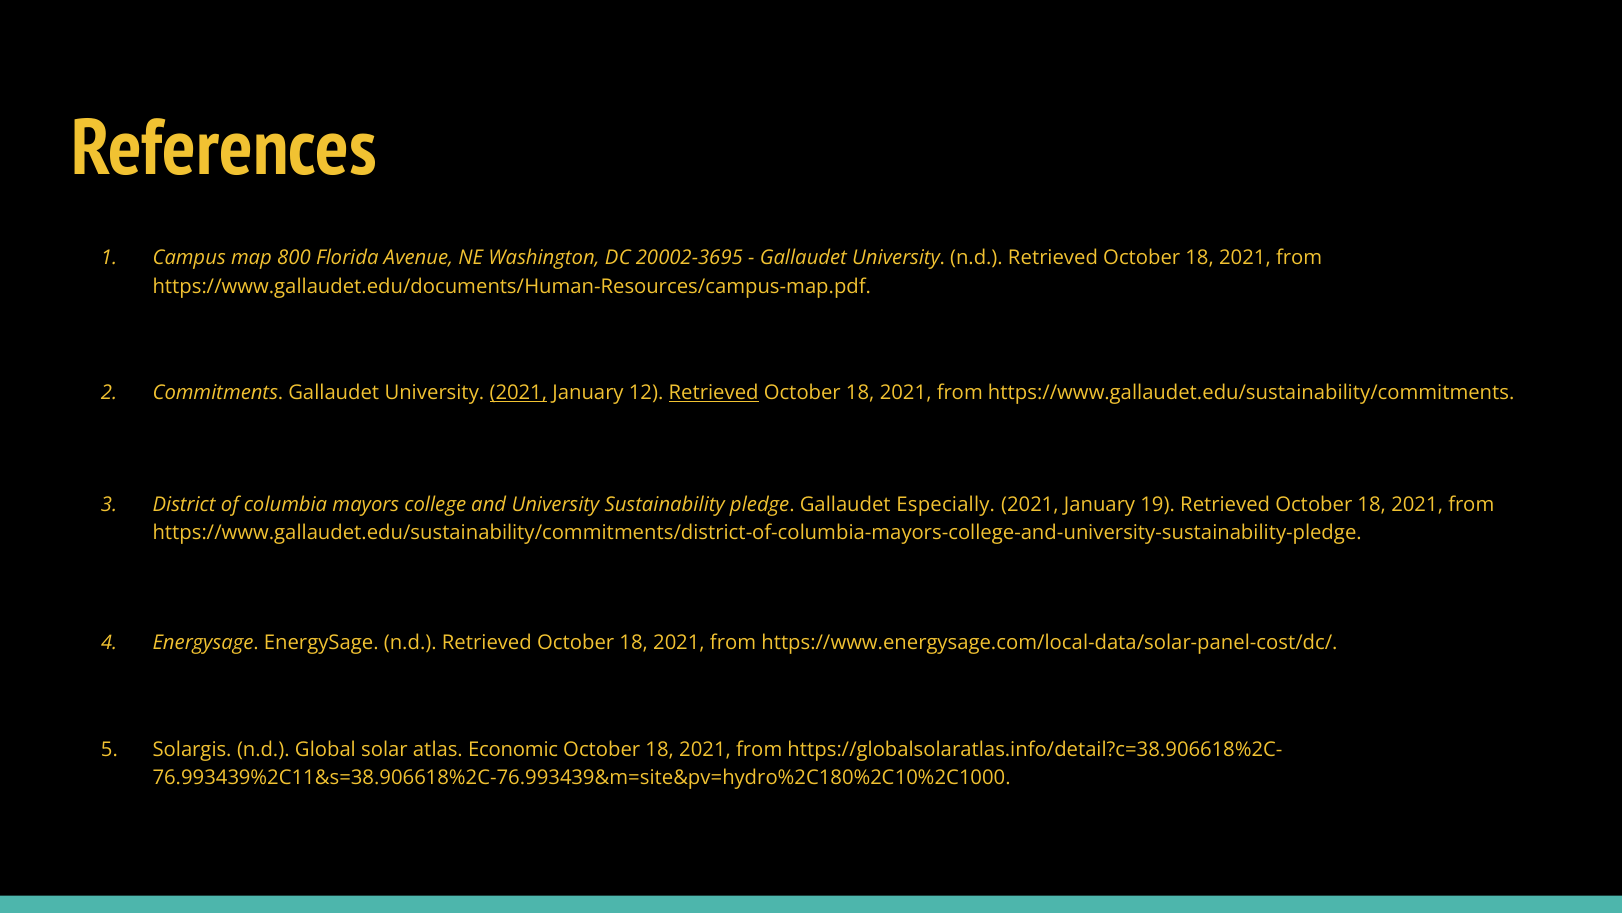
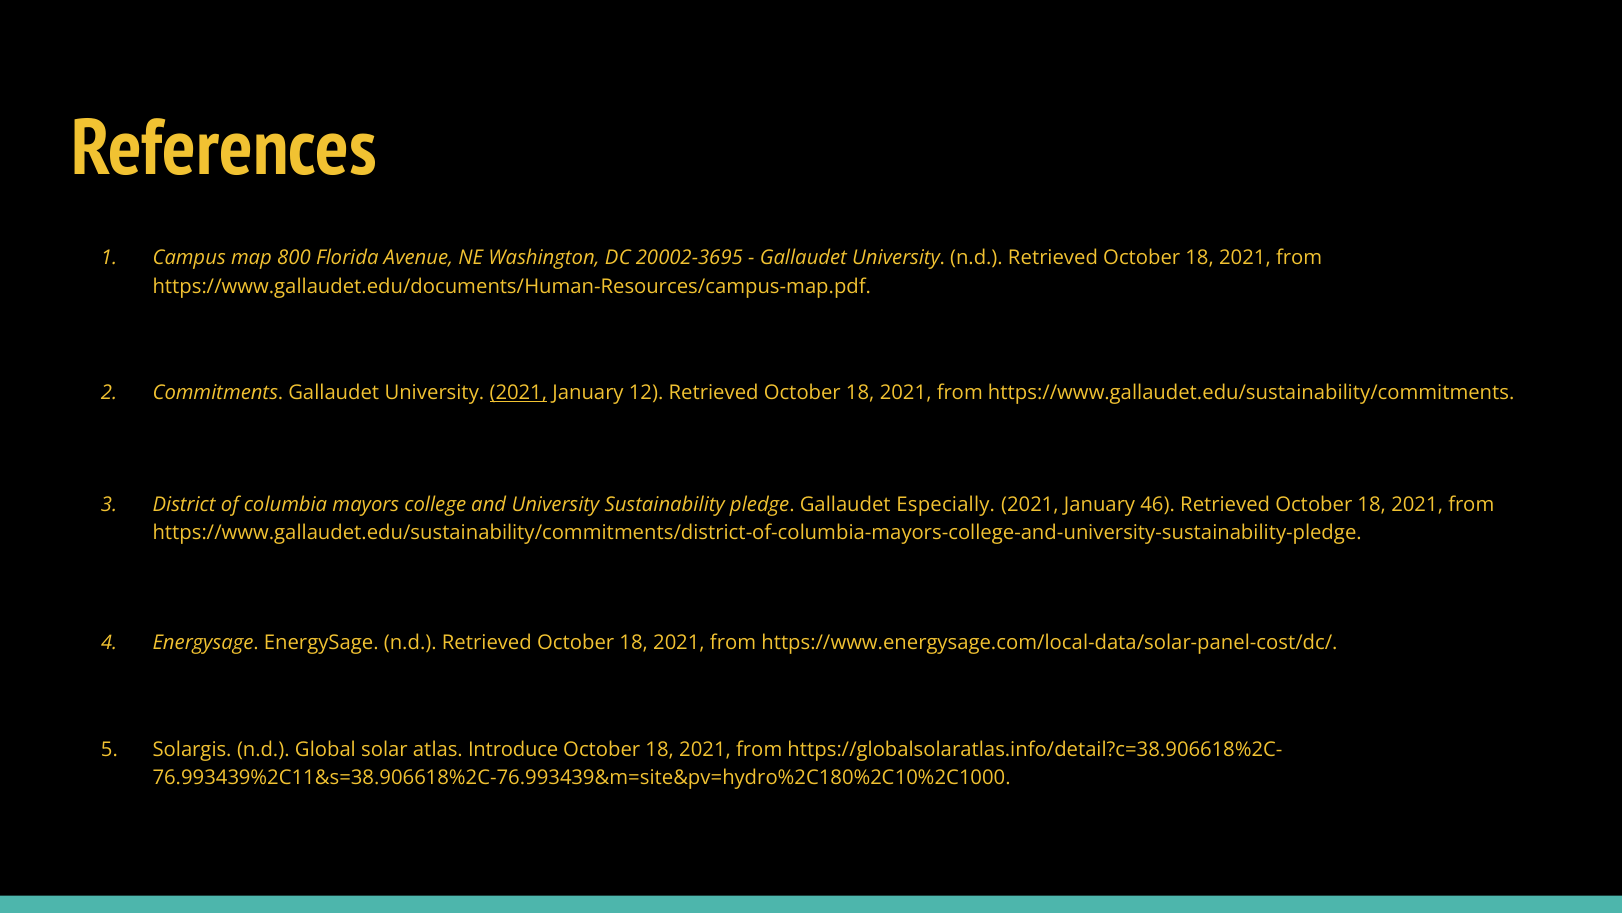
Retrieved underline: present -> none (714, 393)
19: 19 -> 46 (1158, 504)
Economic: Economic -> Introduce (513, 749)
